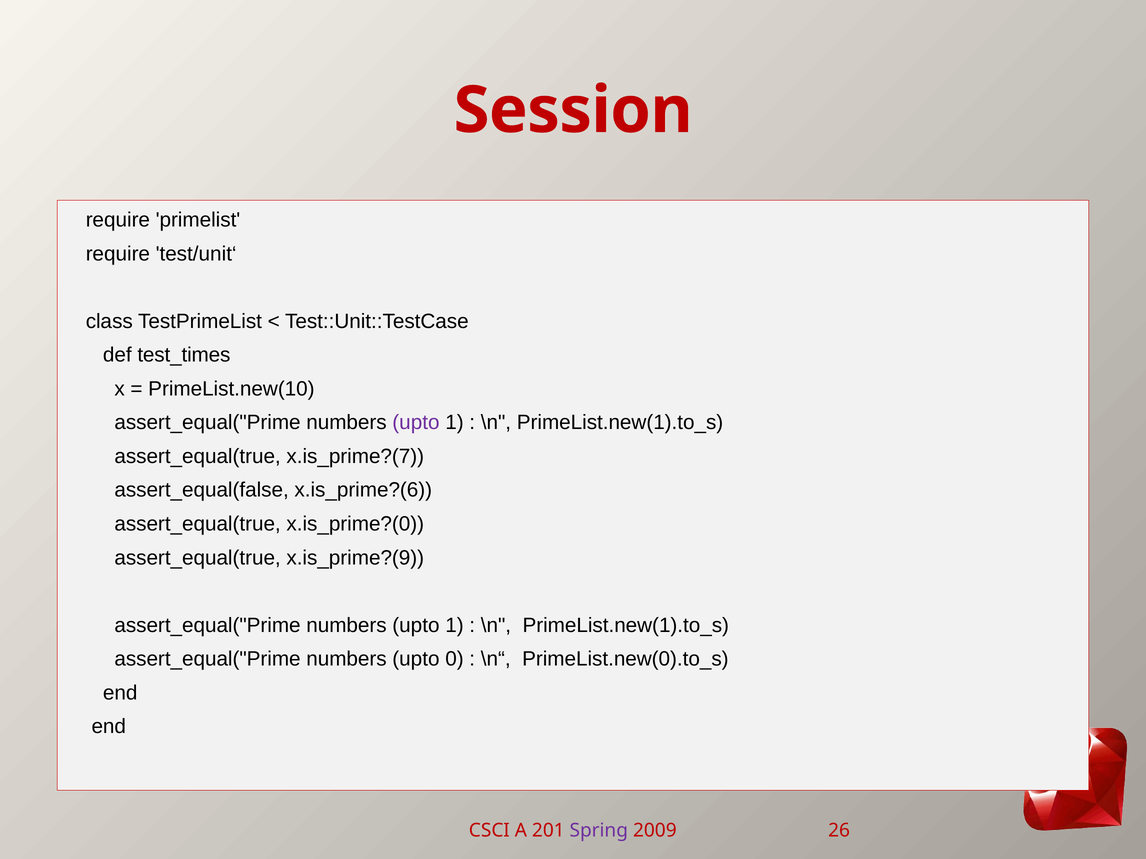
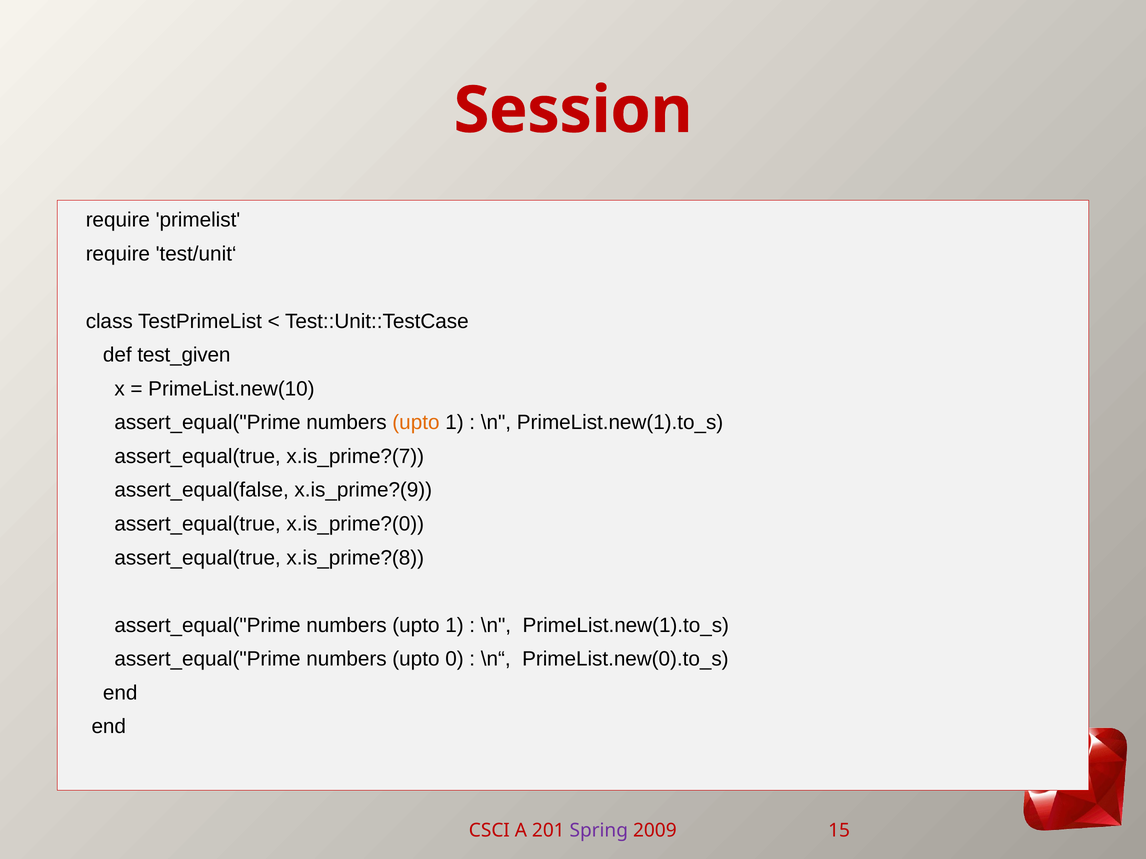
test_times: test_times -> test_given (184, 355)
upto colour: purple -> orange (416, 423)
x.is_prime?(6: x.is_prime?(6 -> x.is_prime?(9 (363, 490)
x.is_prime?(9: x.is_prime?(9 -> x.is_prime?(8 (355, 558)
26: 26 -> 15 (839, 831)
